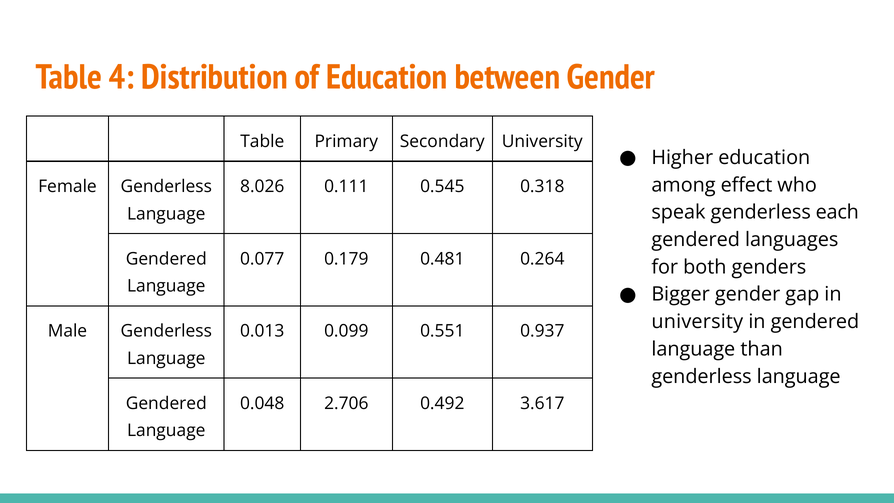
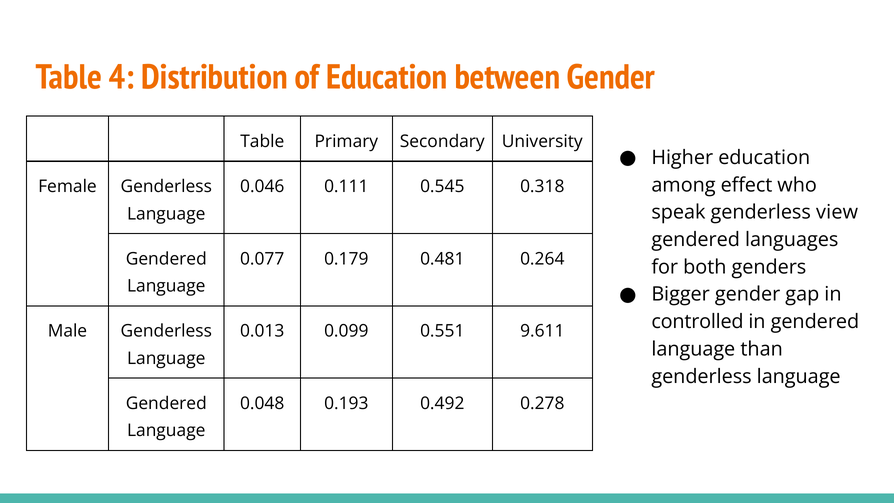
8.026: 8.026 -> 0.046 (262, 187)
each: each -> view (837, 212)
university: university -> controlled (698, 322)
0.937: 0.937 -> 9.611 (542, 331)
2.706: 2.706 -> 0.193 (346, 403)
3.617: 3.617 -> 0.278 (542, 403)
